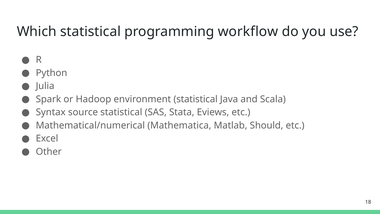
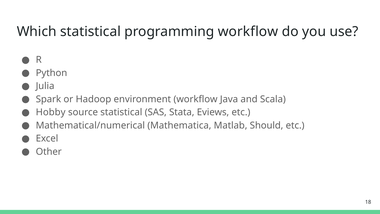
environment statistical: statistical -> workflow (196, 99)
Syntax: Syntax -> Hobby (51, 112)
